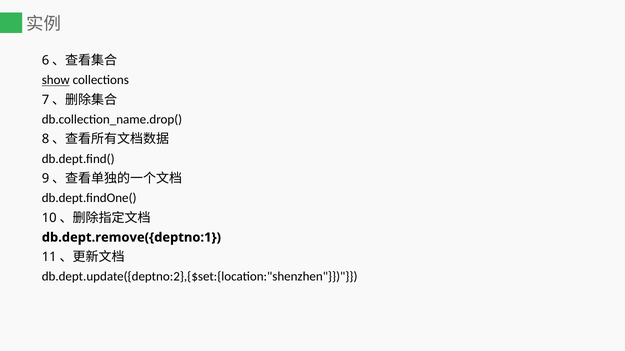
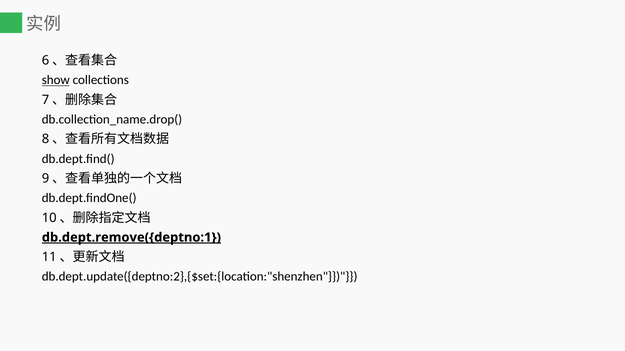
db.dept.remove({deptno:1 underline: none -> present (131, 238)
